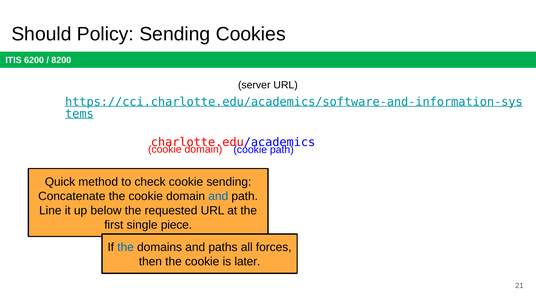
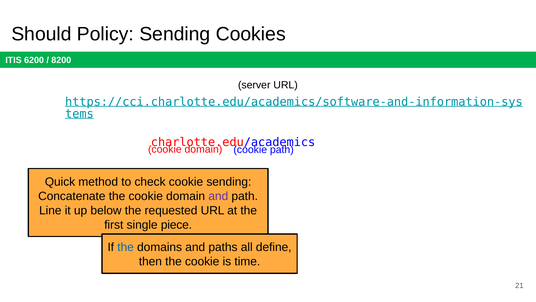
and colour: blue -> purple (218, 196)
forces: forces -> define (274, 247)
later: later -> time (247, 261)
